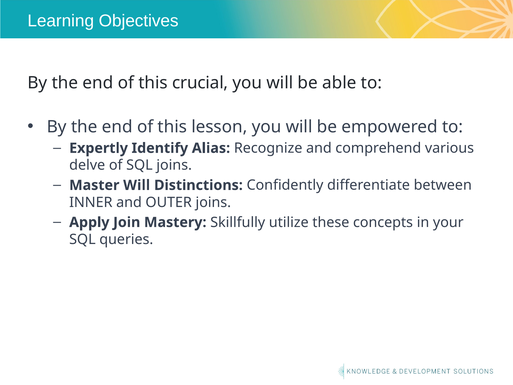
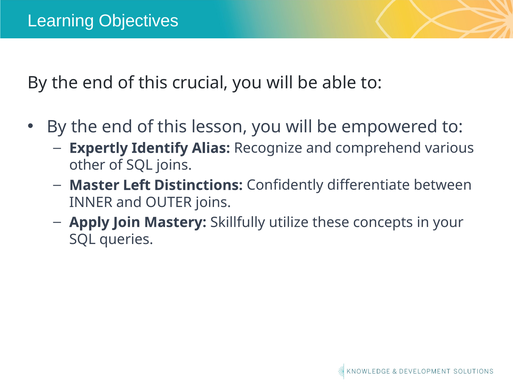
delve: delve -> other (87, 165)
Master Will: Will -> Left (137, 185)
